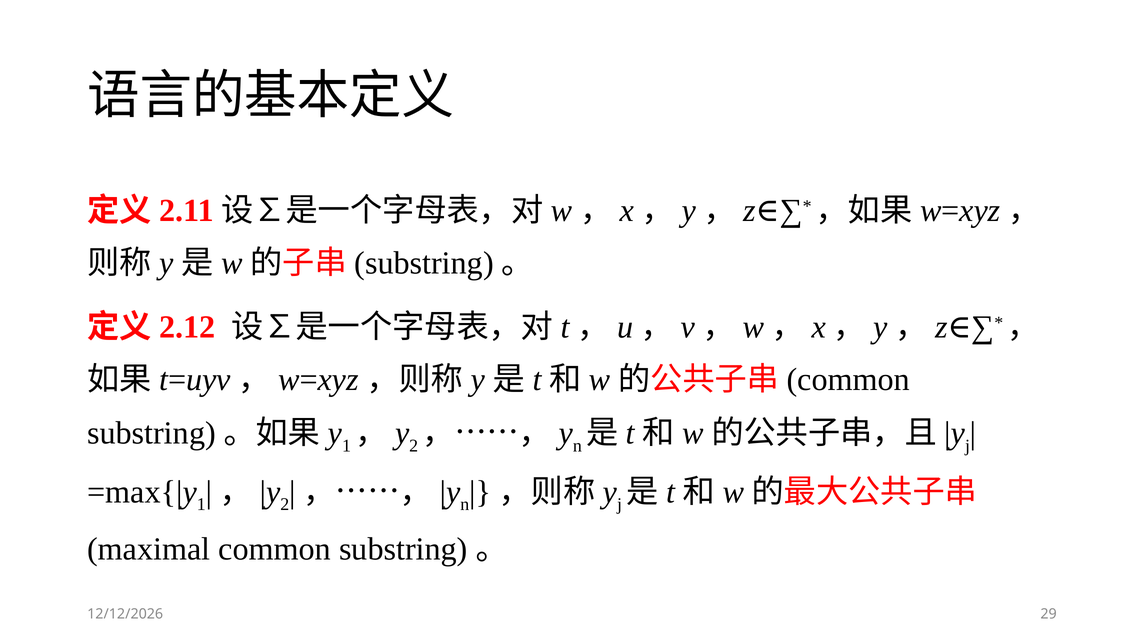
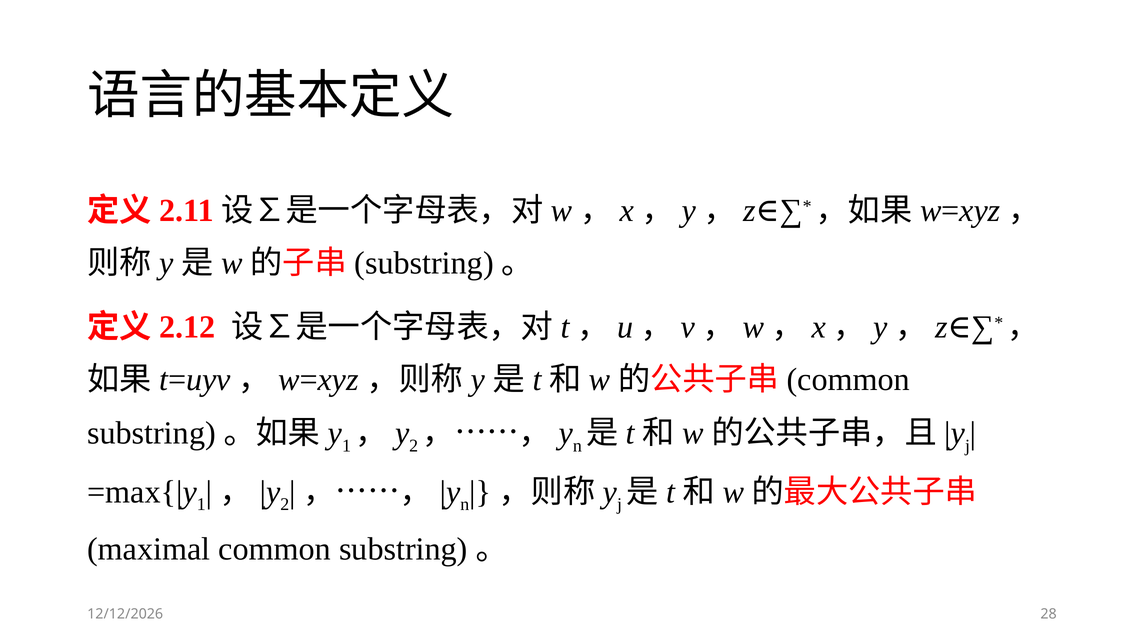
29: 29 -> 28 (1049, 613)
